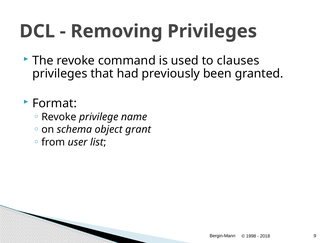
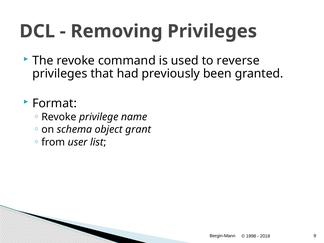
clauses: clauses -> reverse (238, 61)
